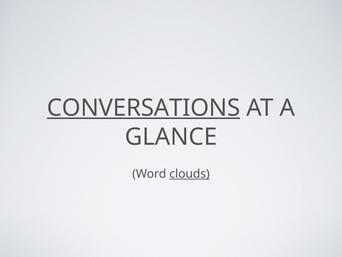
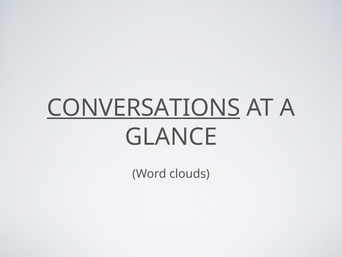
clouds underline: present -> none (189, 174)
